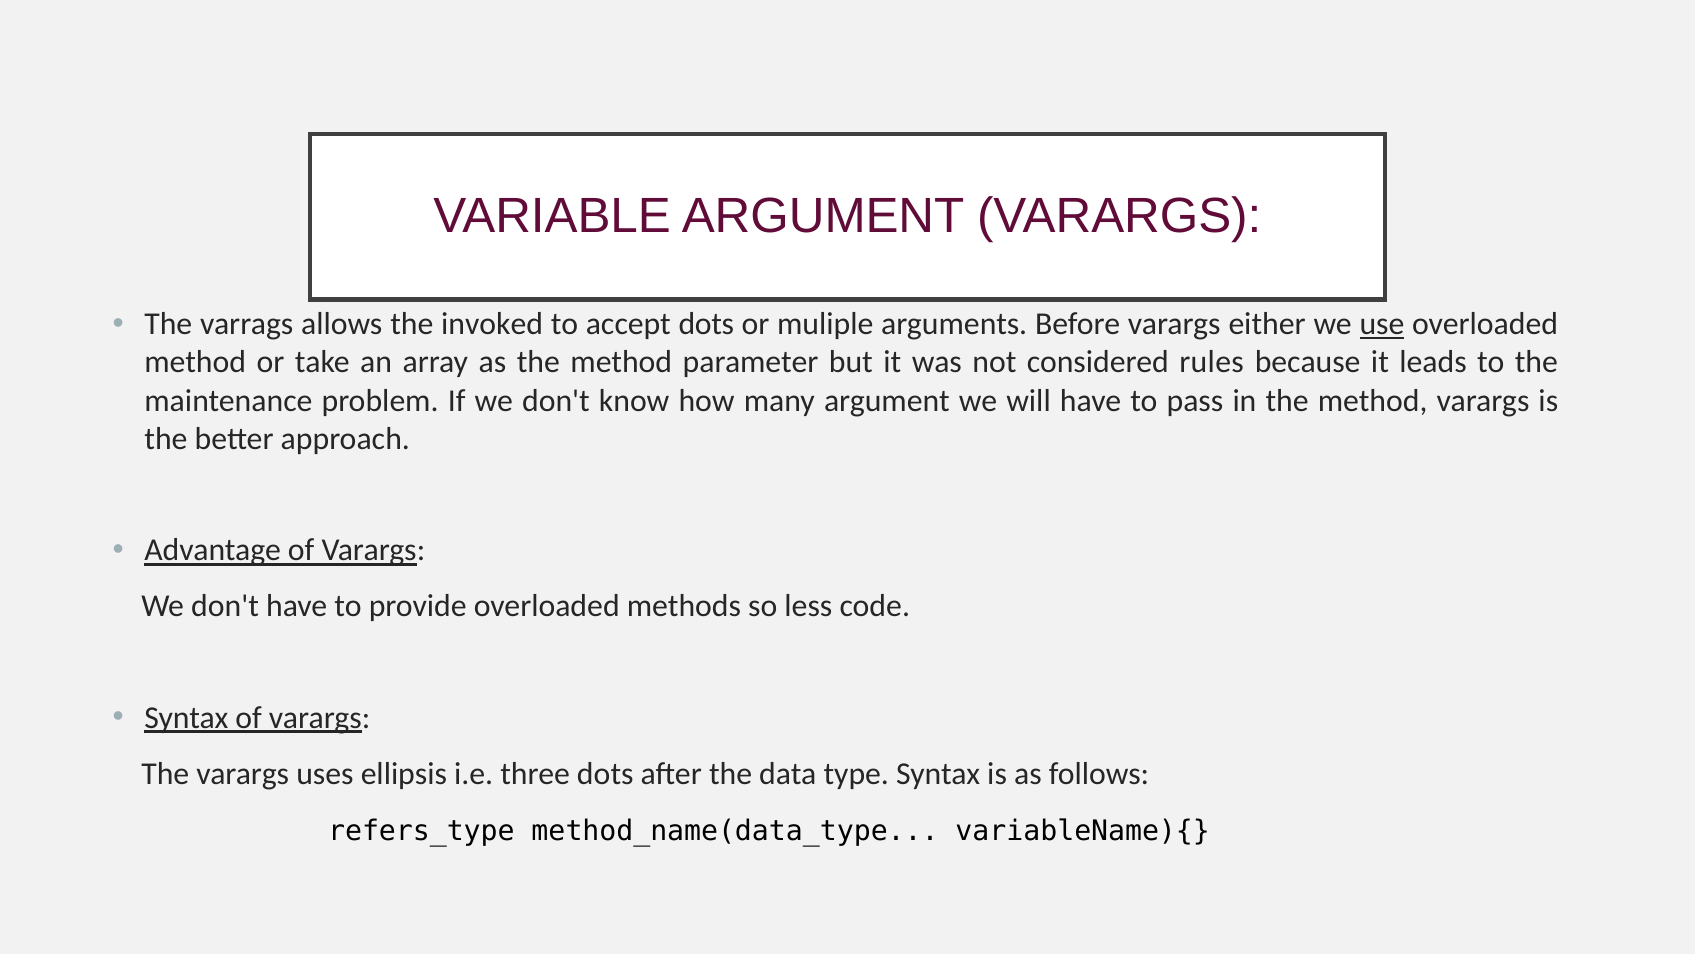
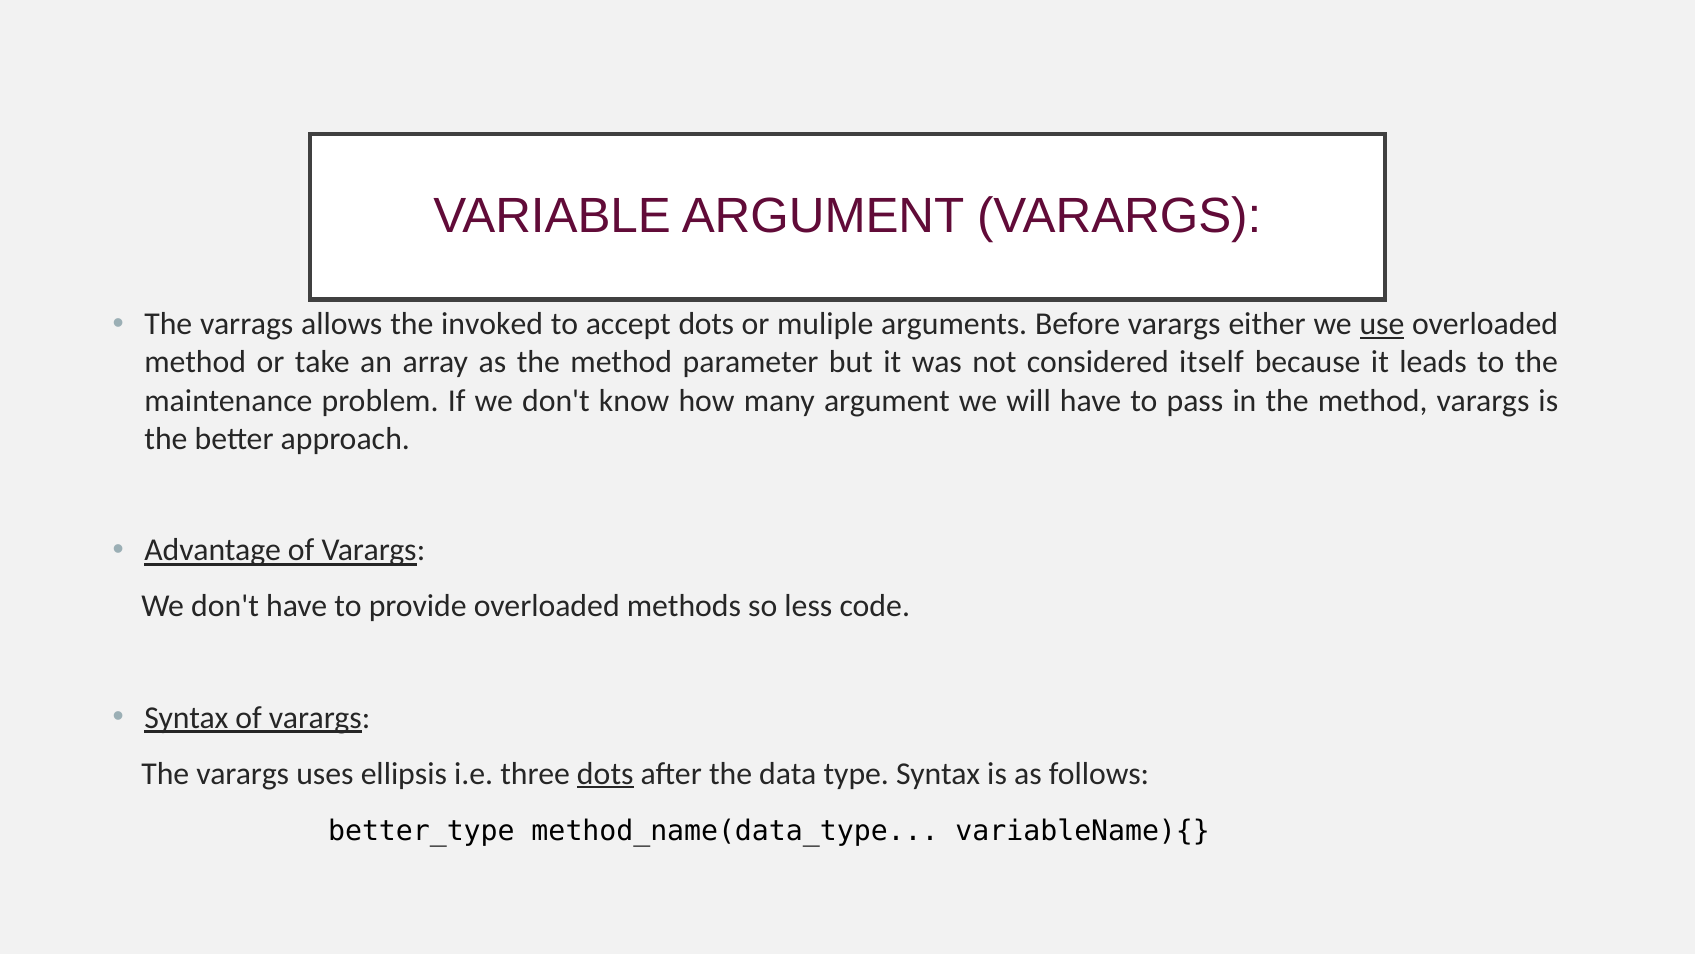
rules: rules -> itself (1212, 362)
dots underline: none -> present (605, 773)
refers_type: refers_type -> better_type (421, 830)
